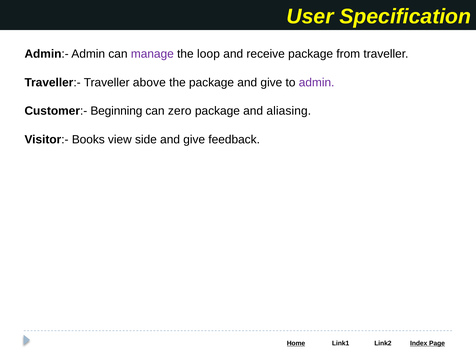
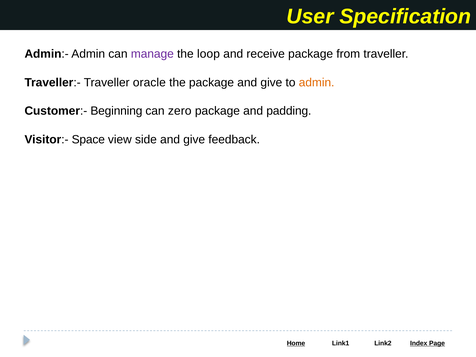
above: above -> oracle (149, 82)
admin colour: purple -> orange (317, 82)
aliasing: aliasing -> padding (289, 111)
Books: Books -> Space (88, 140)
